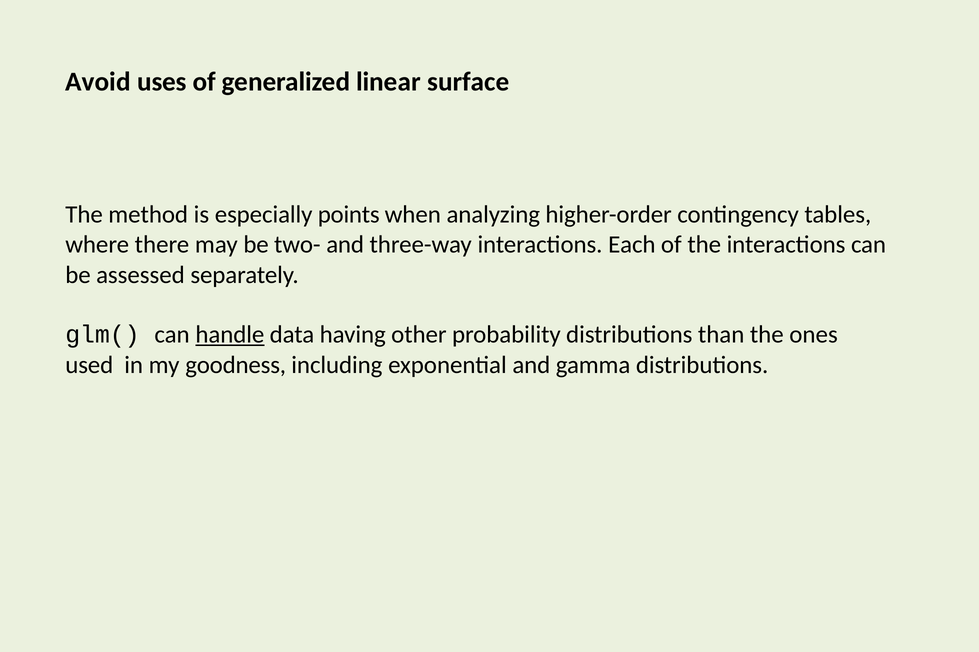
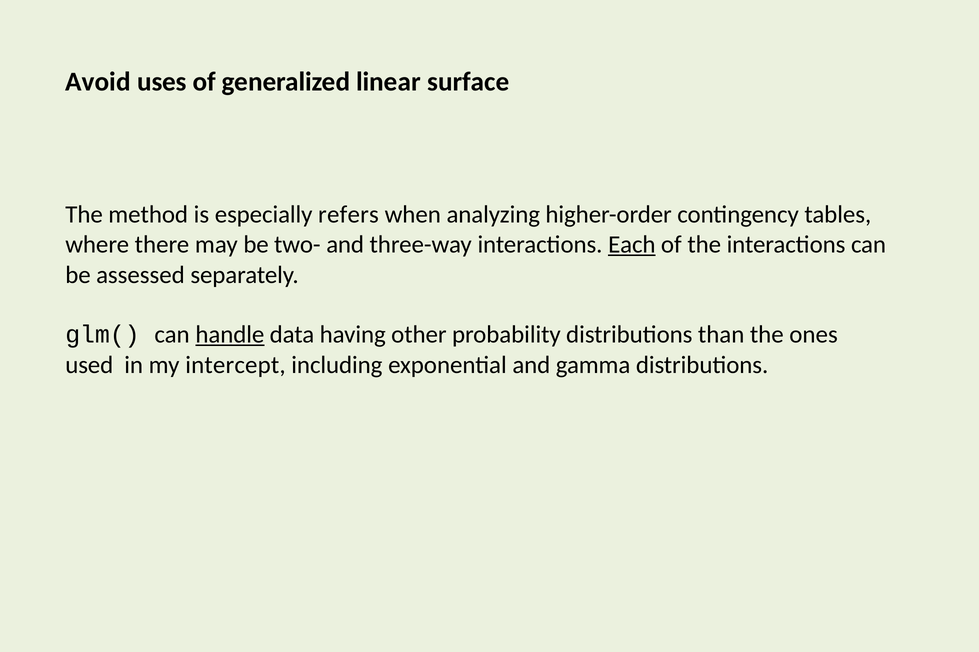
points: points -> refers (348, 215)
Each underline: none -> present (632, 245)
goodness: goodness -> intercept (235, 365)
